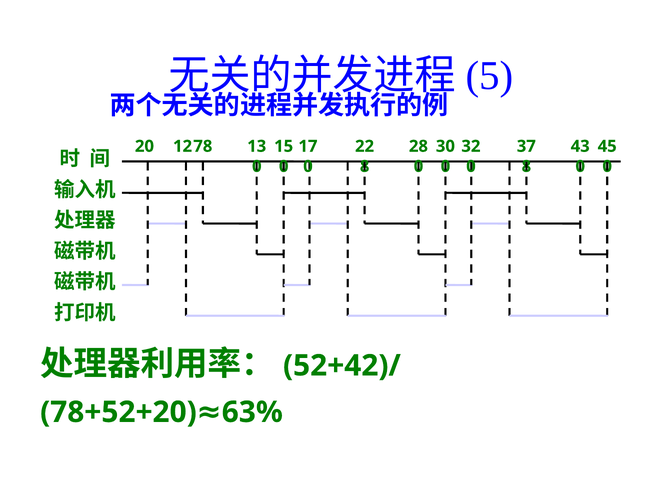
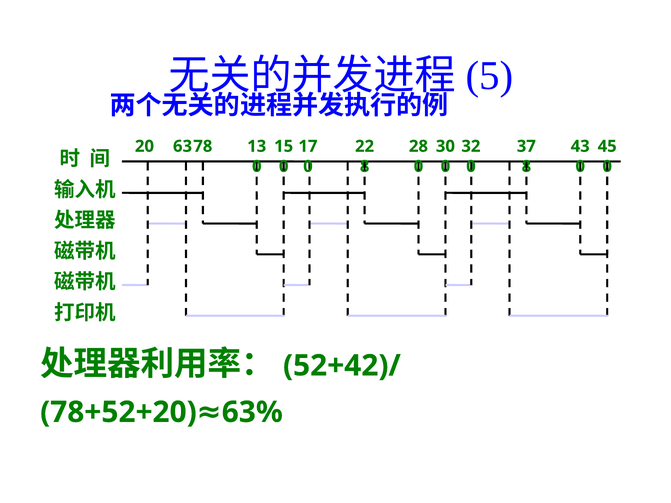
12: 12 -> 63 (183, 146)
